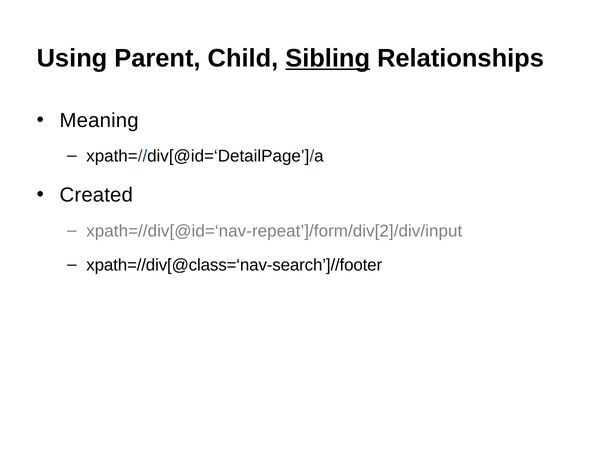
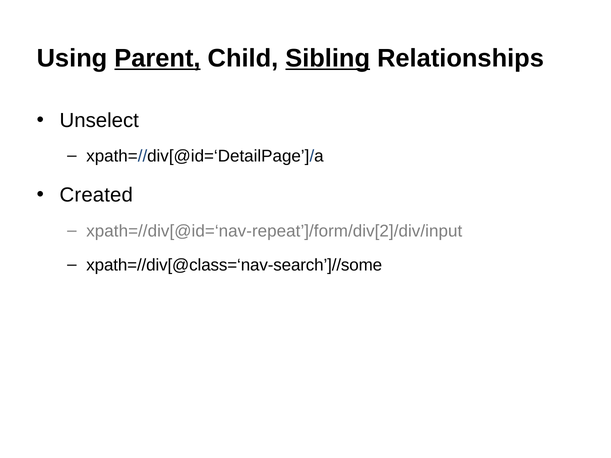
Parent underline: none -> present (157, 58)
Meaning: Meaning -> Unselect (99, 121)
xpath=//div[@class=‘nav-search’]//footer: xpath=//div[@class=‘nav-search’]//footer -> xpath=//div[@class=‘nav-search’]//some (234, 265)
